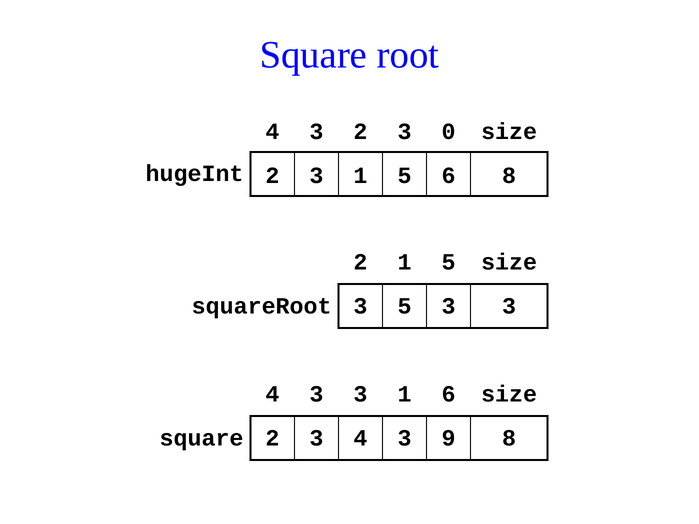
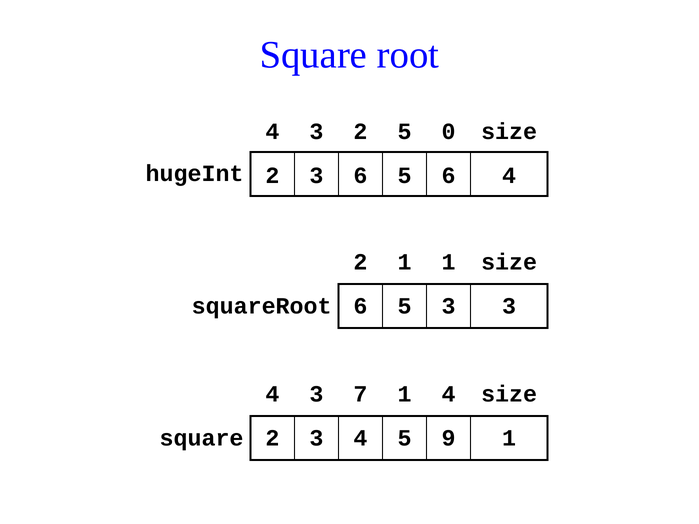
3 2 3: 3 -> 5 (405, 132)
2 3 1: 1 -> 6 (360, 176)
6 8: 8 -> 4 (509, 176)
2 1 5: 5 -> 1 (449, 262)
squareRoot 3: 3 -> 6 (360, 306)
4 3 3: 3 -> 7 (360, 394)
1 6: 6 -> 4 (449, 394)
2 3 4 3: 3 -> 5 (405, 438)
9 8: 8 -> 1 (509, 438)
